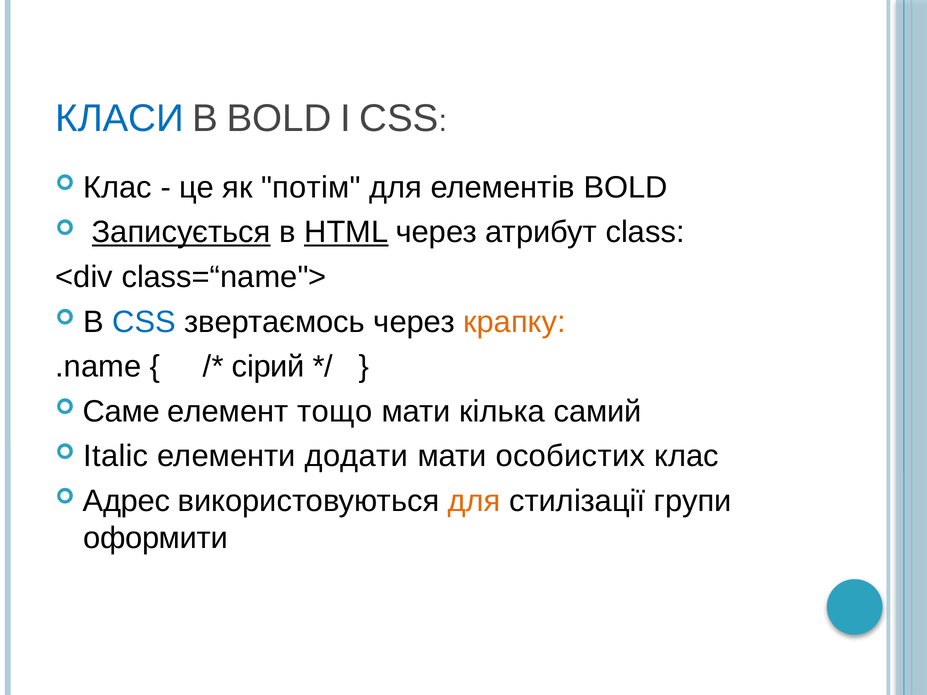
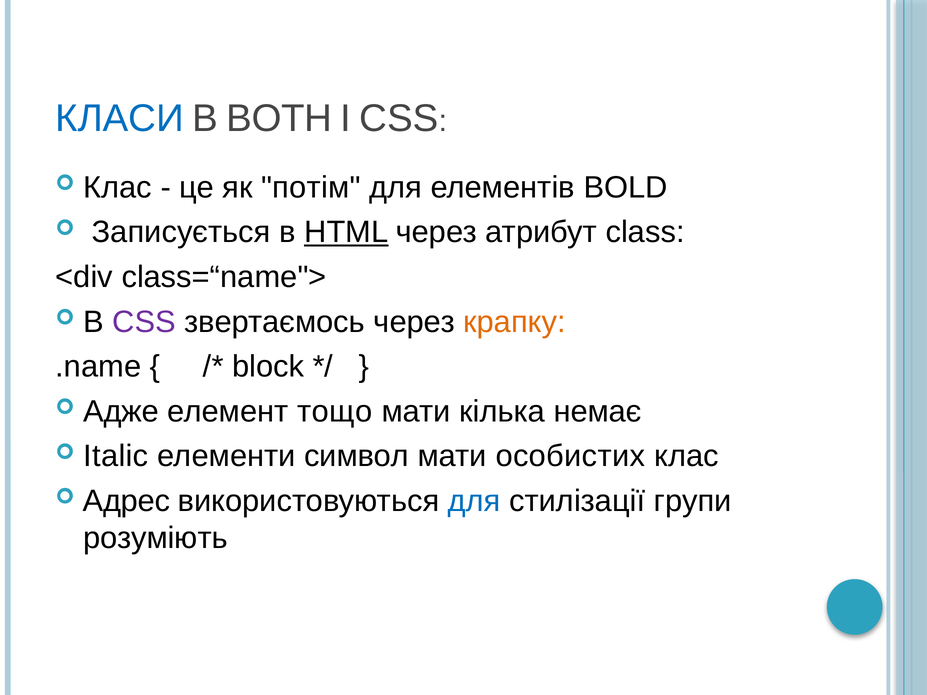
В BOLD: BOLD -> BOTH (279, 119)
Записується underline: present -> none (181, 232)
CSS colour: blue -> purple (144, 322)
сірий: сірий -> block (268, 367)
Саме: Саме -> Адже (121, 412)
самий: самий -> немає (598, 412)
додати: додати -> символ (357, 456)
для colour: orange -> blue (474, 501)
оформити: оформити -> розуміють (155, 538)
